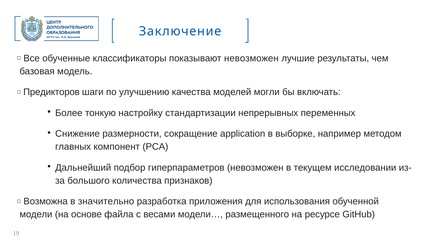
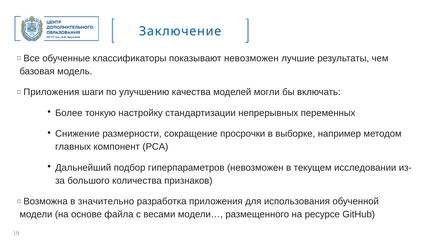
Предикторов: Предикторов -> Приложения (51, 92)
application: application -> просрочки (243, 134)
